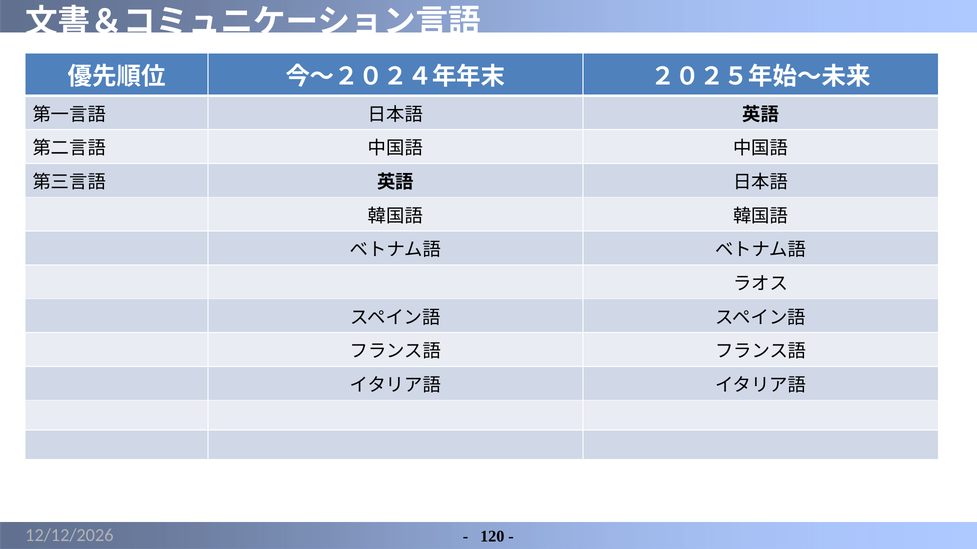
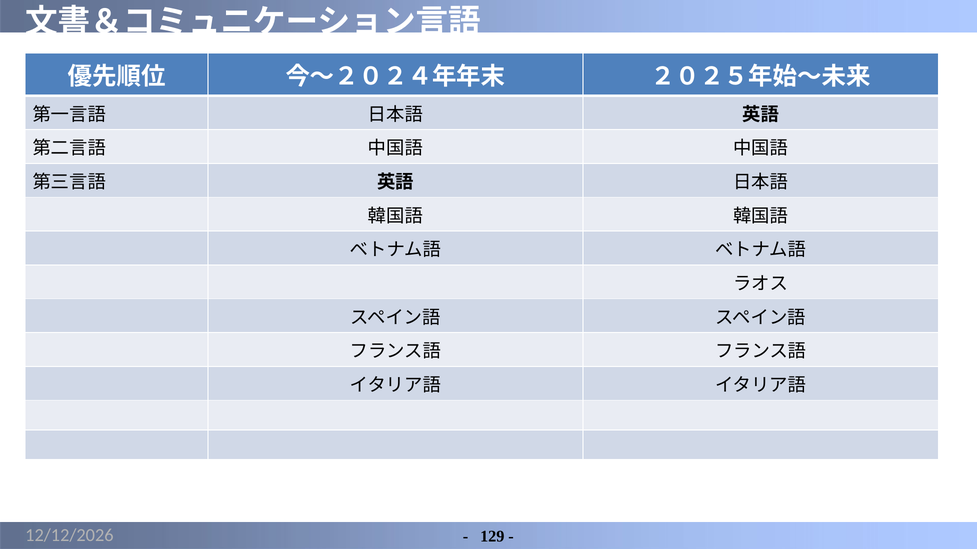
120: 120 -> 129 (492, 537)
